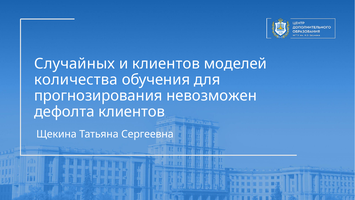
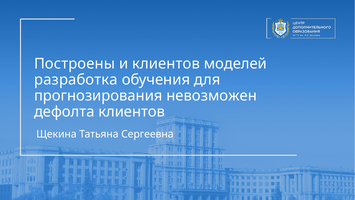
Случайных: Случайных -> Построены (75, 64)
количества: количества -> разработка (76, 80)
